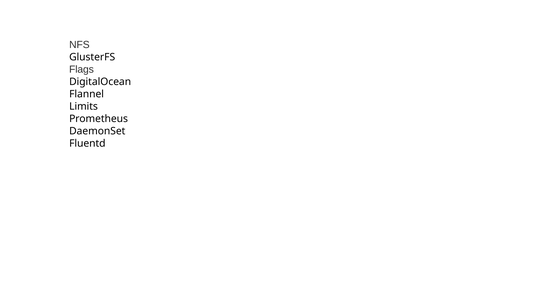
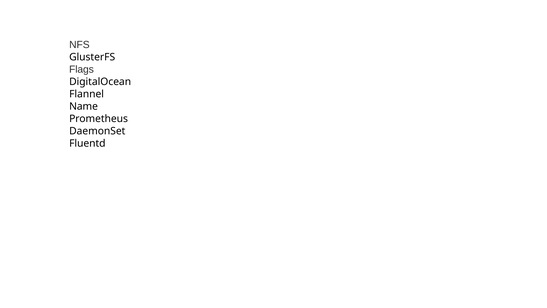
Limits: Limits -> Name (84, 106)
